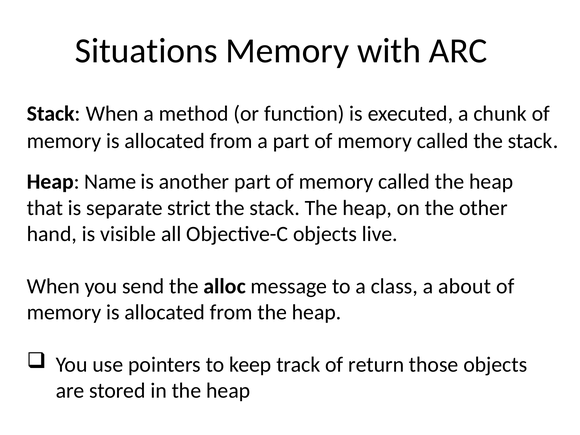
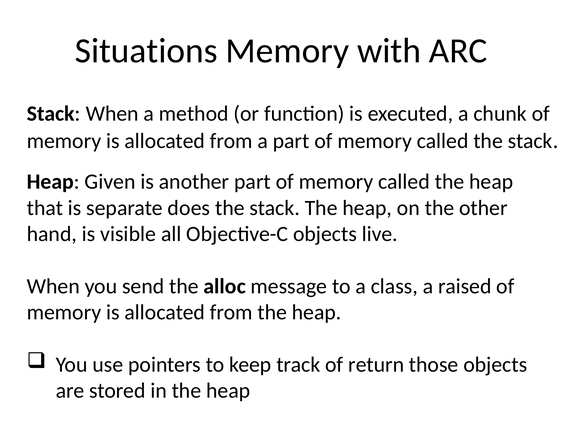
Name: Name -> Given (110, 182)
strict: strict -> does (189, 208)
about: about -> raised (465, 286)
